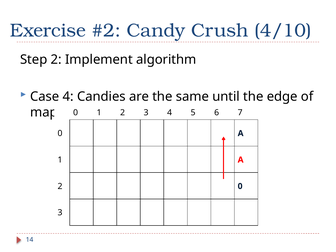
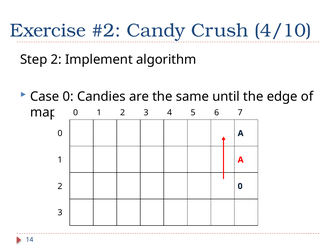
Case 4: 4 -> 0 (68, 97)
